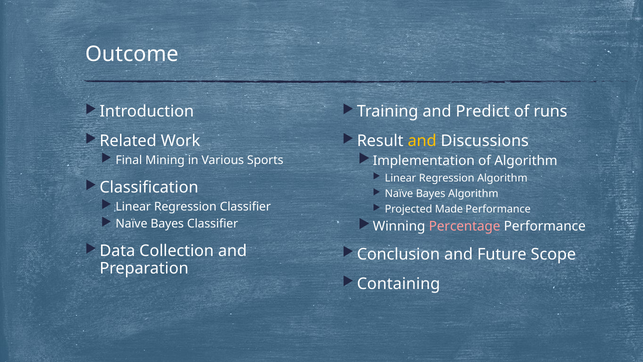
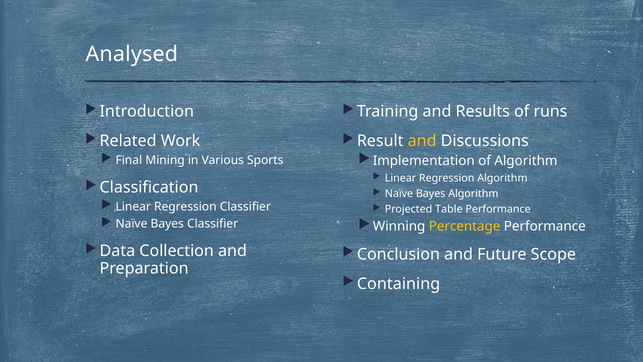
Outcome: Outcome -> Analysed (132, 54)
Predict: Predict -> Results (483, 112)
Made: Made -> Table (449, 209)
Percentage colour: pink -> yellow (465, 226)
